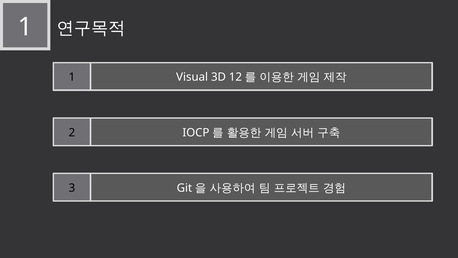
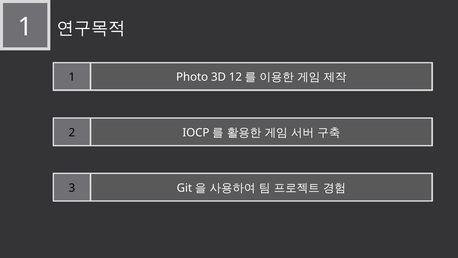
Visual: Visual -> Photo (192, 77)
